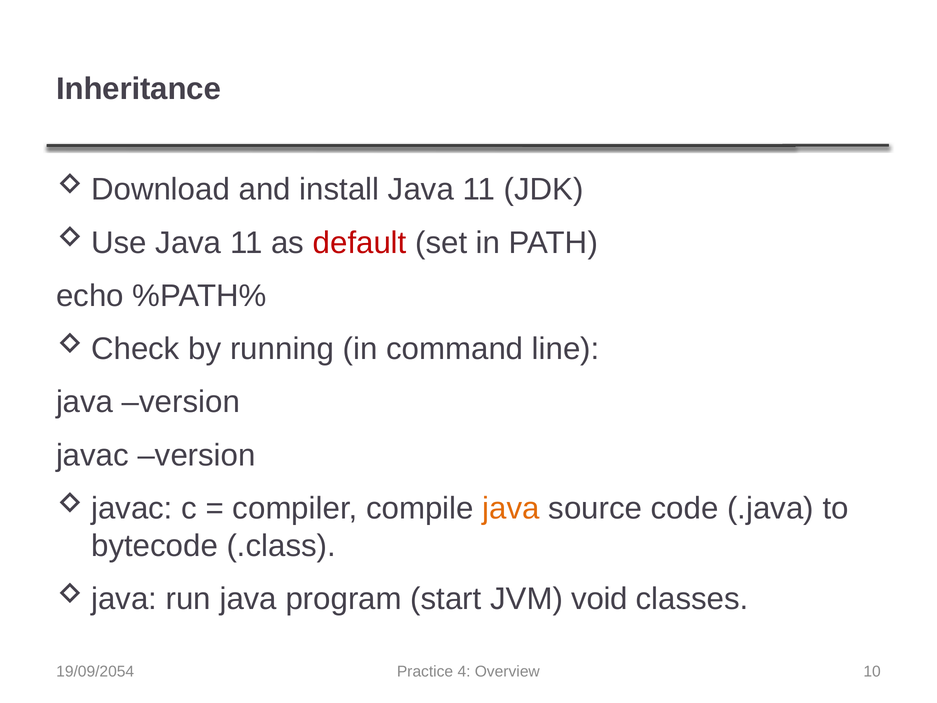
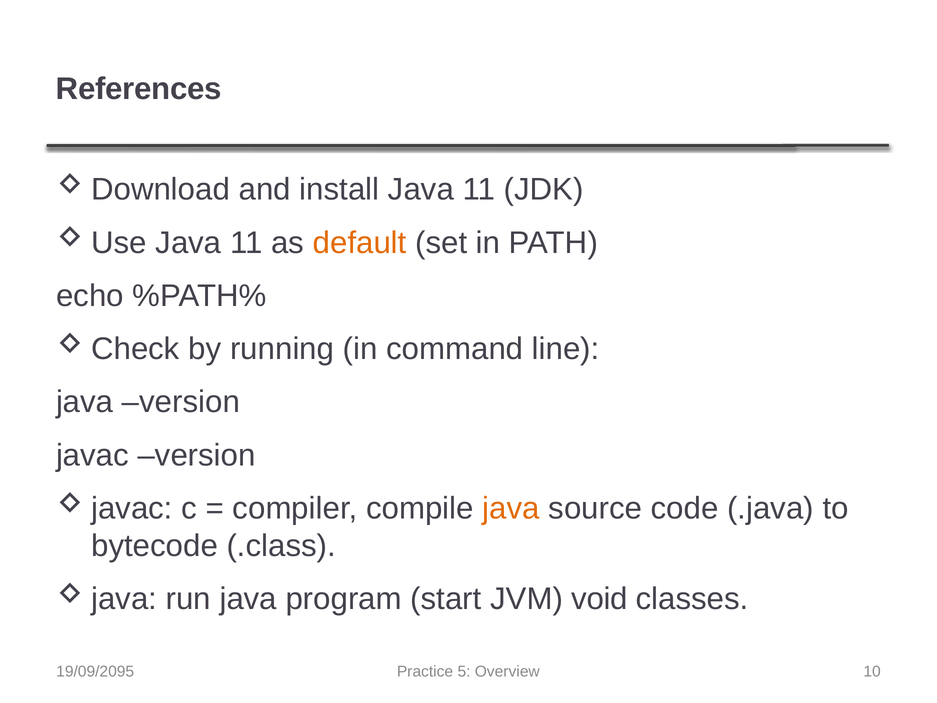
Inheritance: Inheritance -> References (139, 89)
default colour: red -> orange (360, 243)
19/09/2054: 19/09/2054 -> 19/09/2095 (95, 671)
4: 4 -> 5 (464, 671)
